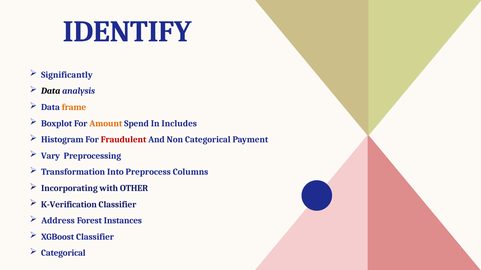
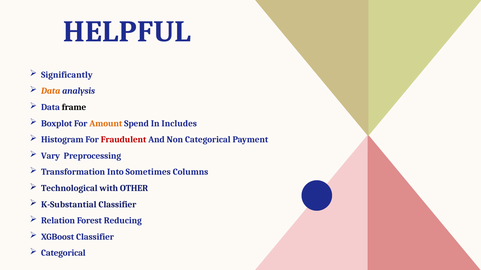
IDENTIFY: IDENTIFY -> HELPFUL (127, 32)
Data colour: black -> orange (51, 91)
frame colour: orange -> black (74, 107)
Preprocess: Preprocess -> Sometimes (148, 172)
Incorporating: Incorporating -> Technological (69, 189)
K-Verification: K-Verification -> K-Substantial (69, 205)
Address: Address -> Relation (58, 221)
Instances: Instances -> Reducing (123, 221)
